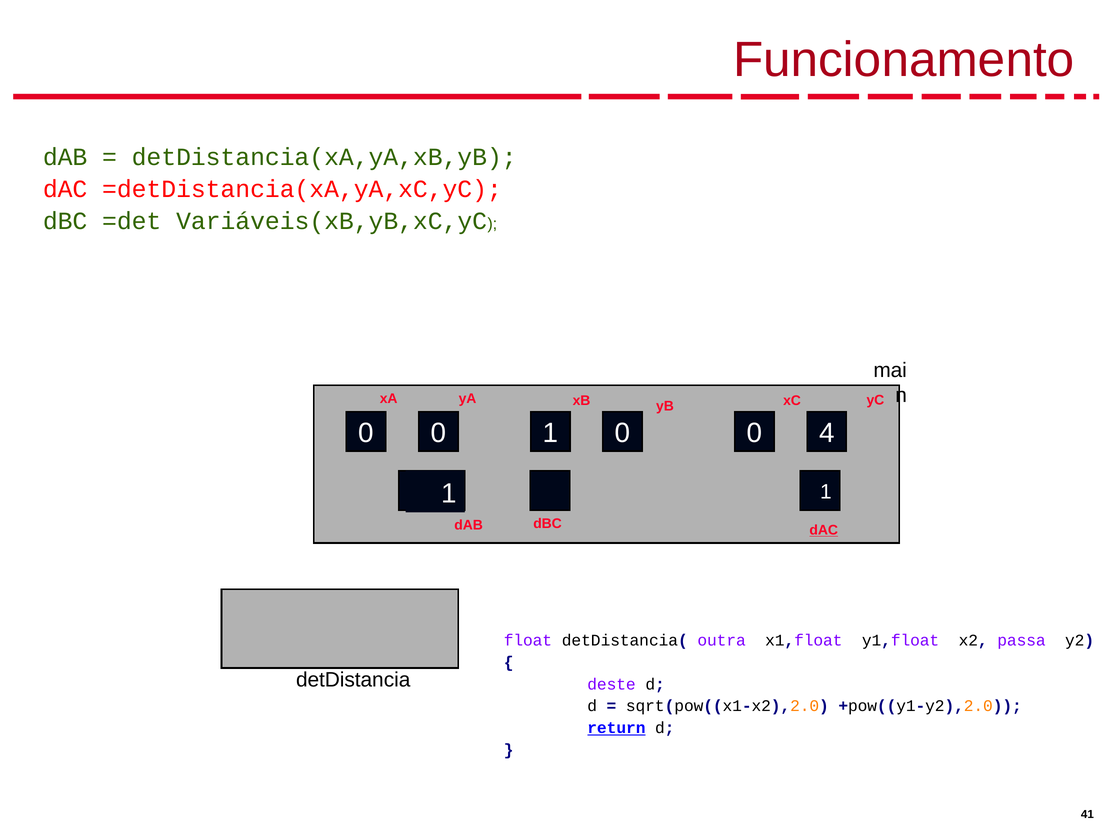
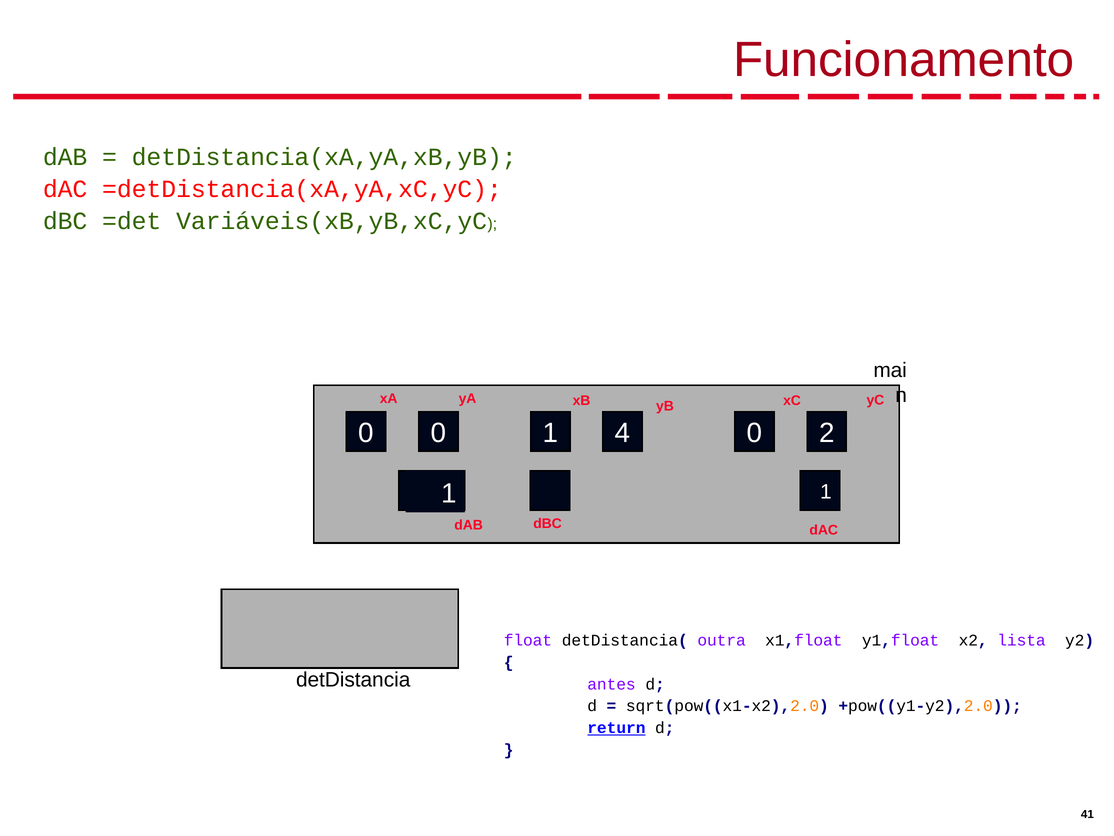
1 0: 0 -> 4 (623, 433)
4: 4 -> 2 (827, 433)
dAC underline: present -> none (824, 530)
passa: passa -> lista (1021, 640)
deste: deste -> antes (612, 684)
